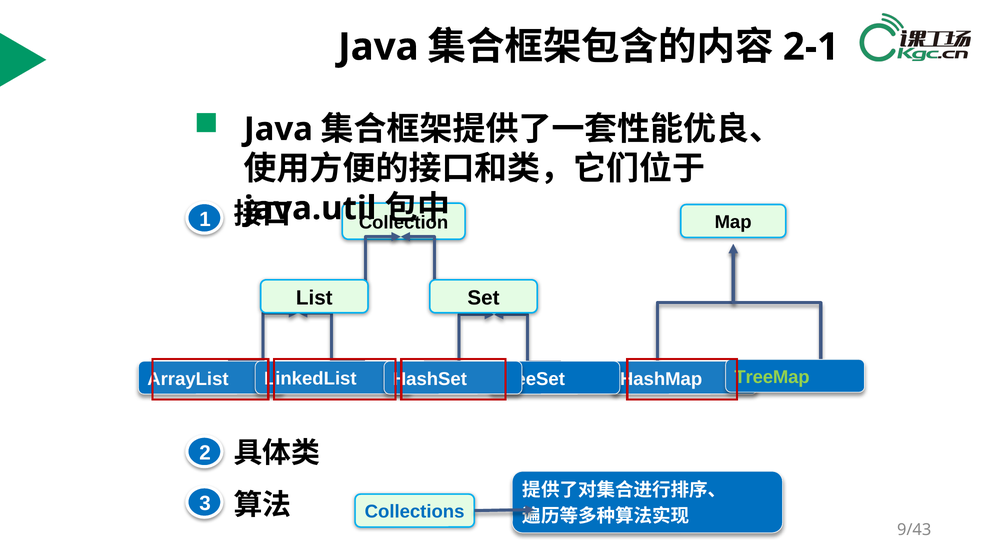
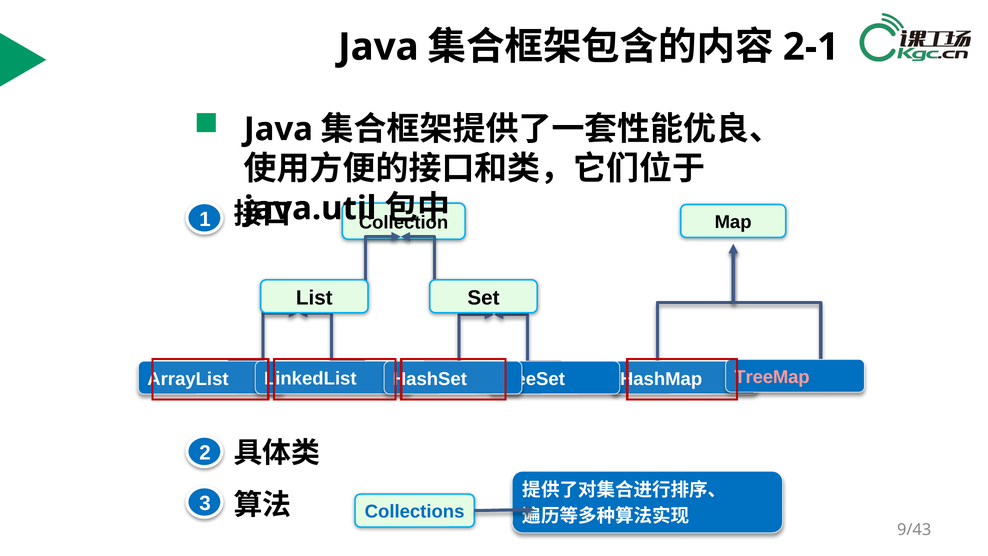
TreeMap colour: light green -> pink (772, 377)
